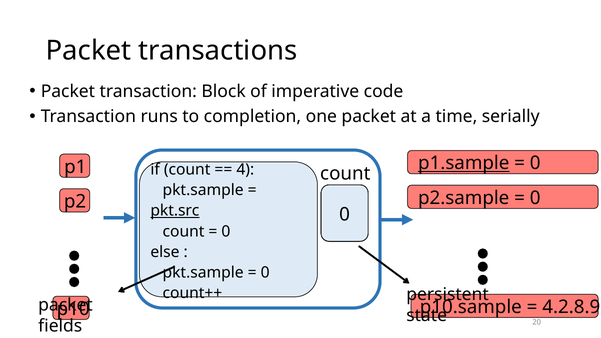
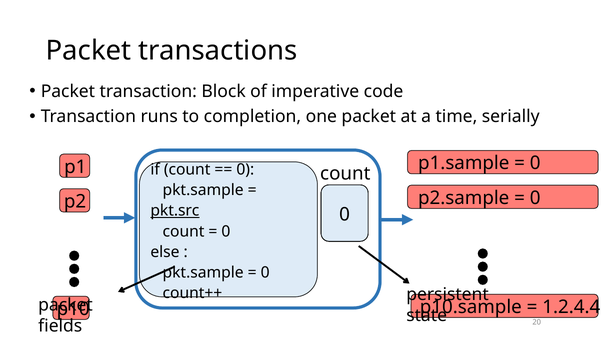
p1.sample underline: present -> none (464, 163)
4: 4 -> 0 (245, 170)
4.2.8.9: 4.2.8.9 -> 1.2.4.4 (571, 307)
